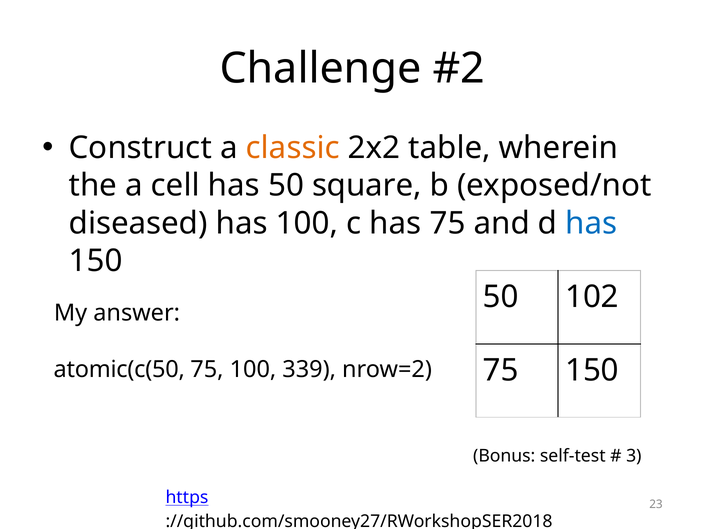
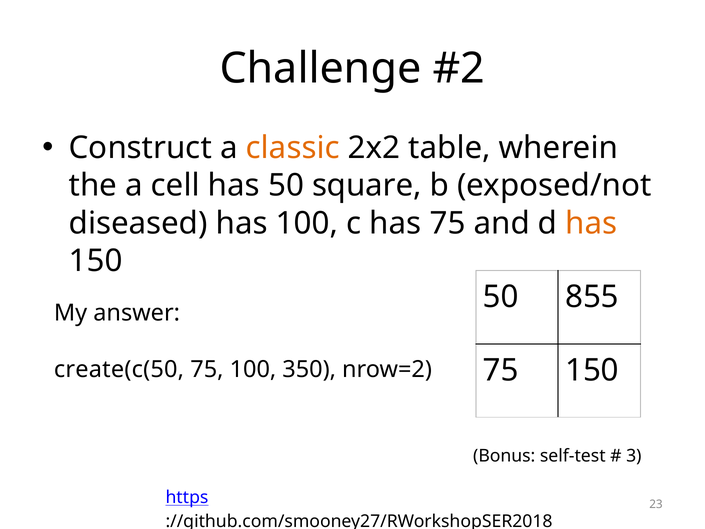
has colour: blue -> orange (591, 223)
102: 102 -> 855 (592, 297)
atomic(c(50: atomic(c(50 -> create(c(50 (119, 369)
339: 339 -> 350 (309, 369)
